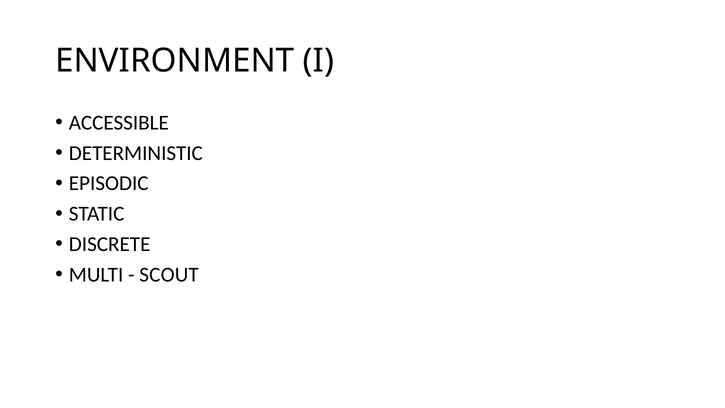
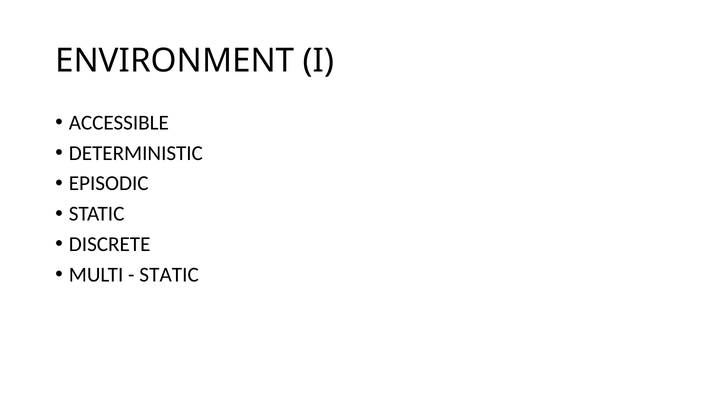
SCOUT: SCOUT -> STATIC (169, 275)
